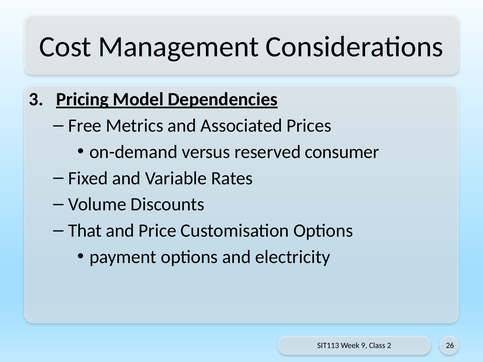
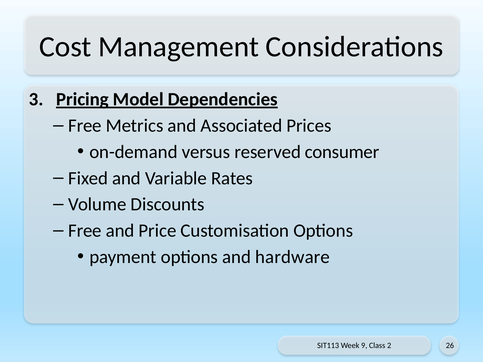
That: That -> Free (85, 231)
electricity: electricity -> hardware (293, 257)
